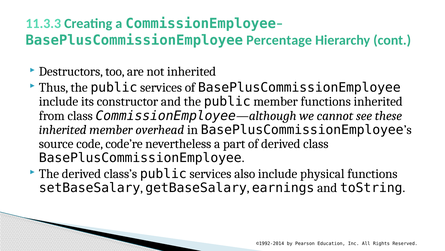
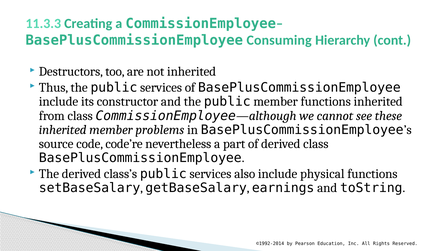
Percentage: Percentage -> Consuming (279, 40)
overhead: overhead -> problems (160, 129)
